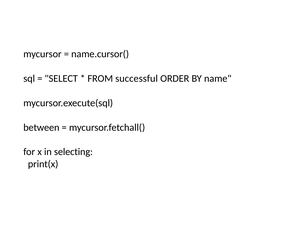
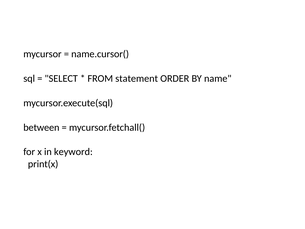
successful: successful -> statement (137, 78)
selecting: selecting -> keyword (73, 152)
